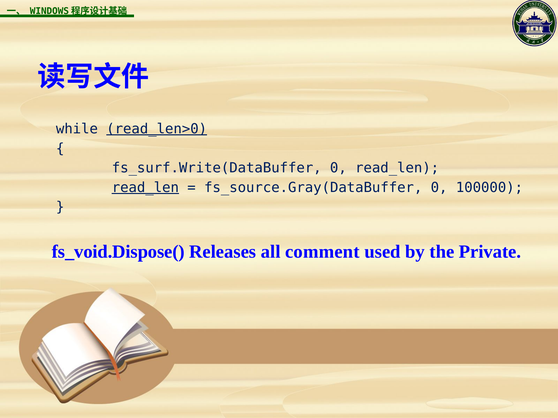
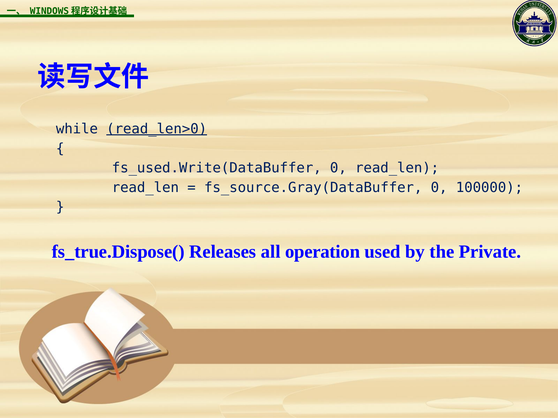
fs_surf.Write(DataBuffer: fs_surf.Write(DataBuffer -> fs_used.Write(DataBuffer (217, 168)
read_len underline: present -> none (145, 188)
fs_void.Dispose(: fs_void.Dispose( -> fs_true.Dispose( (118, 252)
comment: comment -> operation (323, 252)
